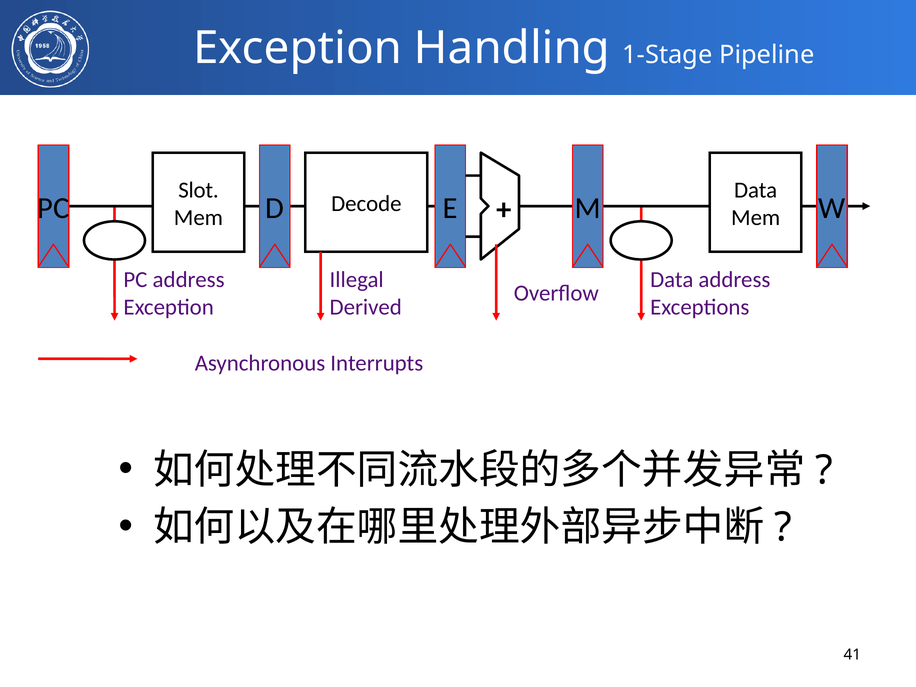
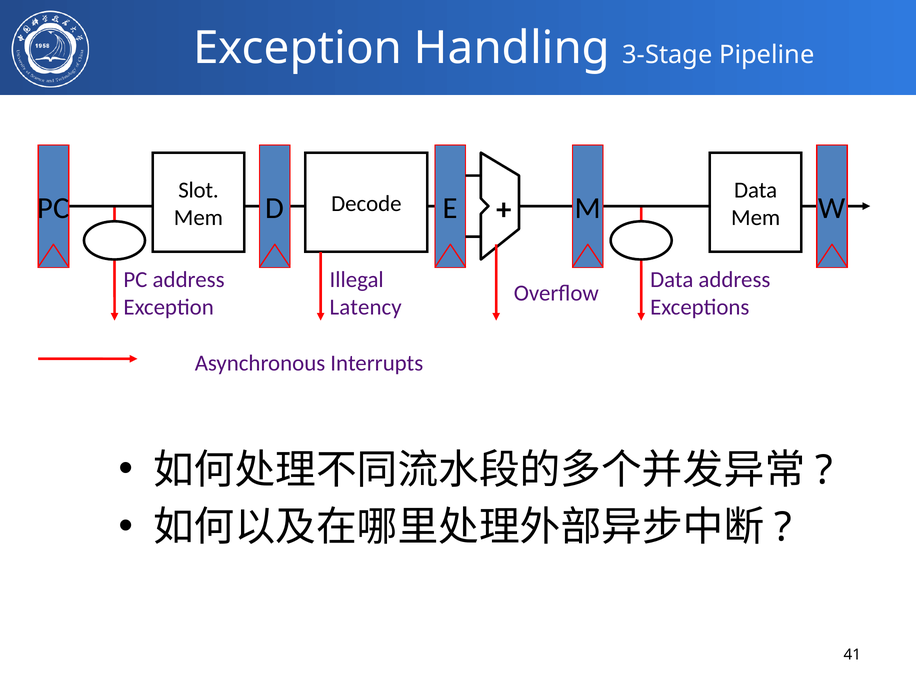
1-Stage: 1-Stage -> 3-Stage (667, 55)
Derived: Derived -> Latency (366, 307)
